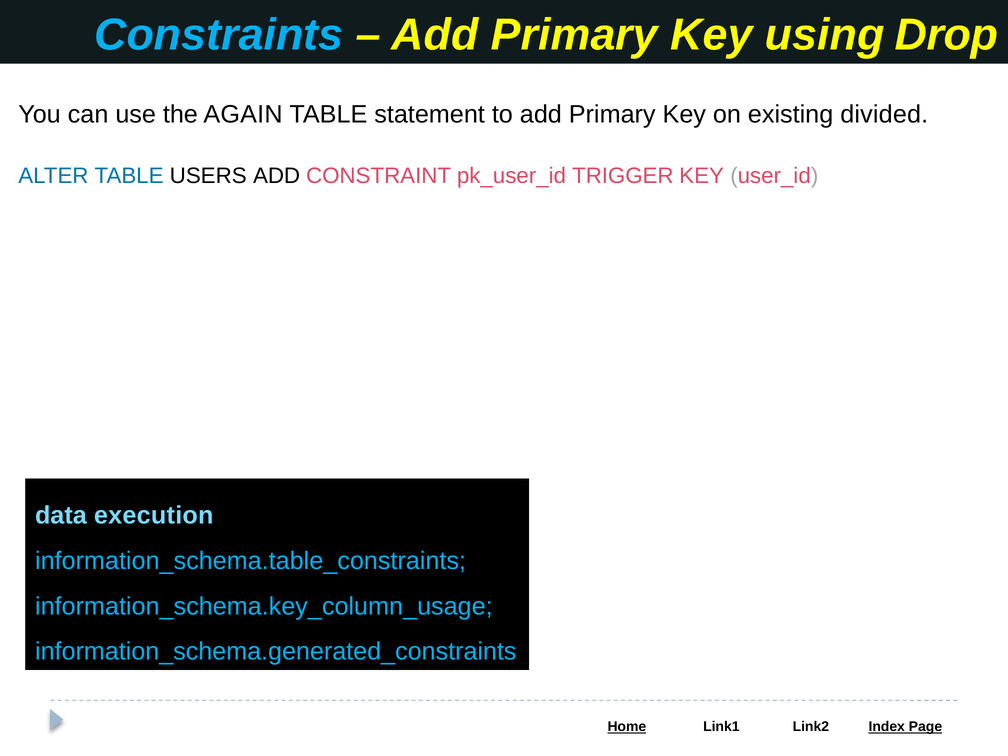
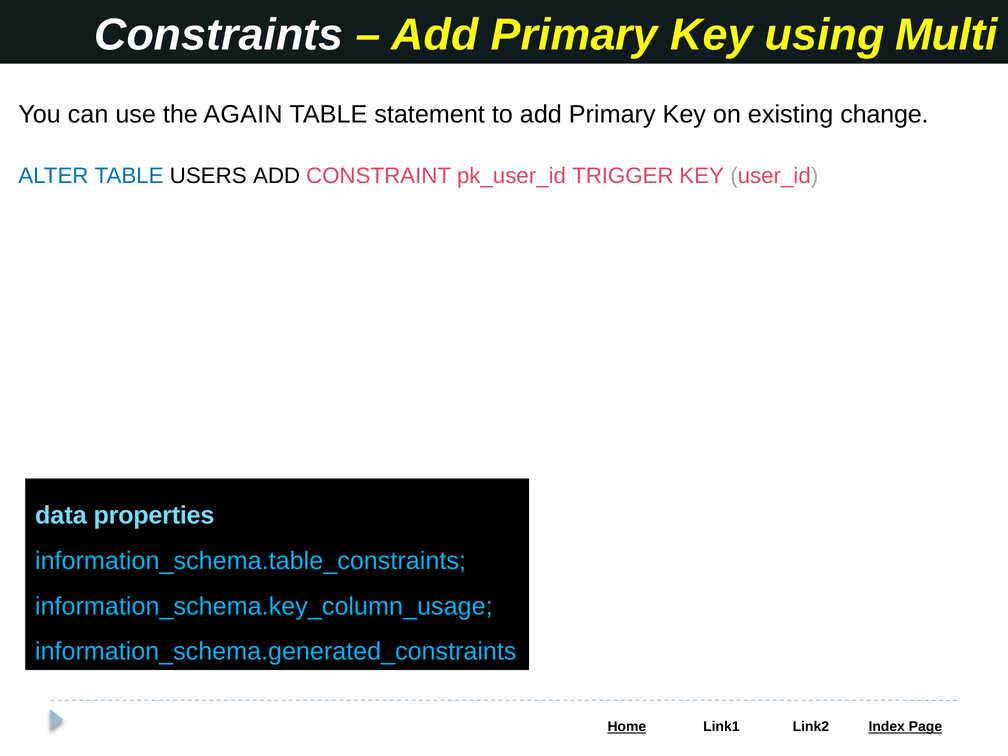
Constraints colour: light blue -> white (219, 35)
Drop: Drop -> Multi (946, 35)
divided: divided -> change (884, 114)
execution: execution -> properties (154, 516)
